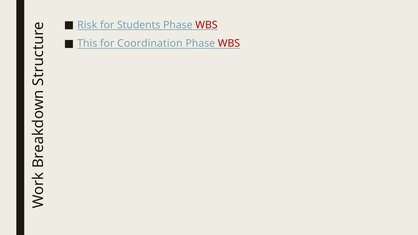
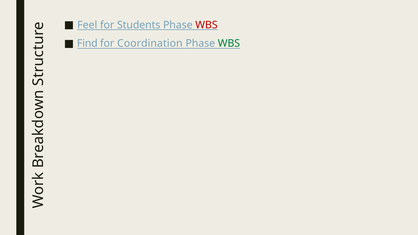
Risk: Risk -> Feel (87, 25)
This: This -> Find (87, 44)
WBS colour: red -> green (229, 44)
